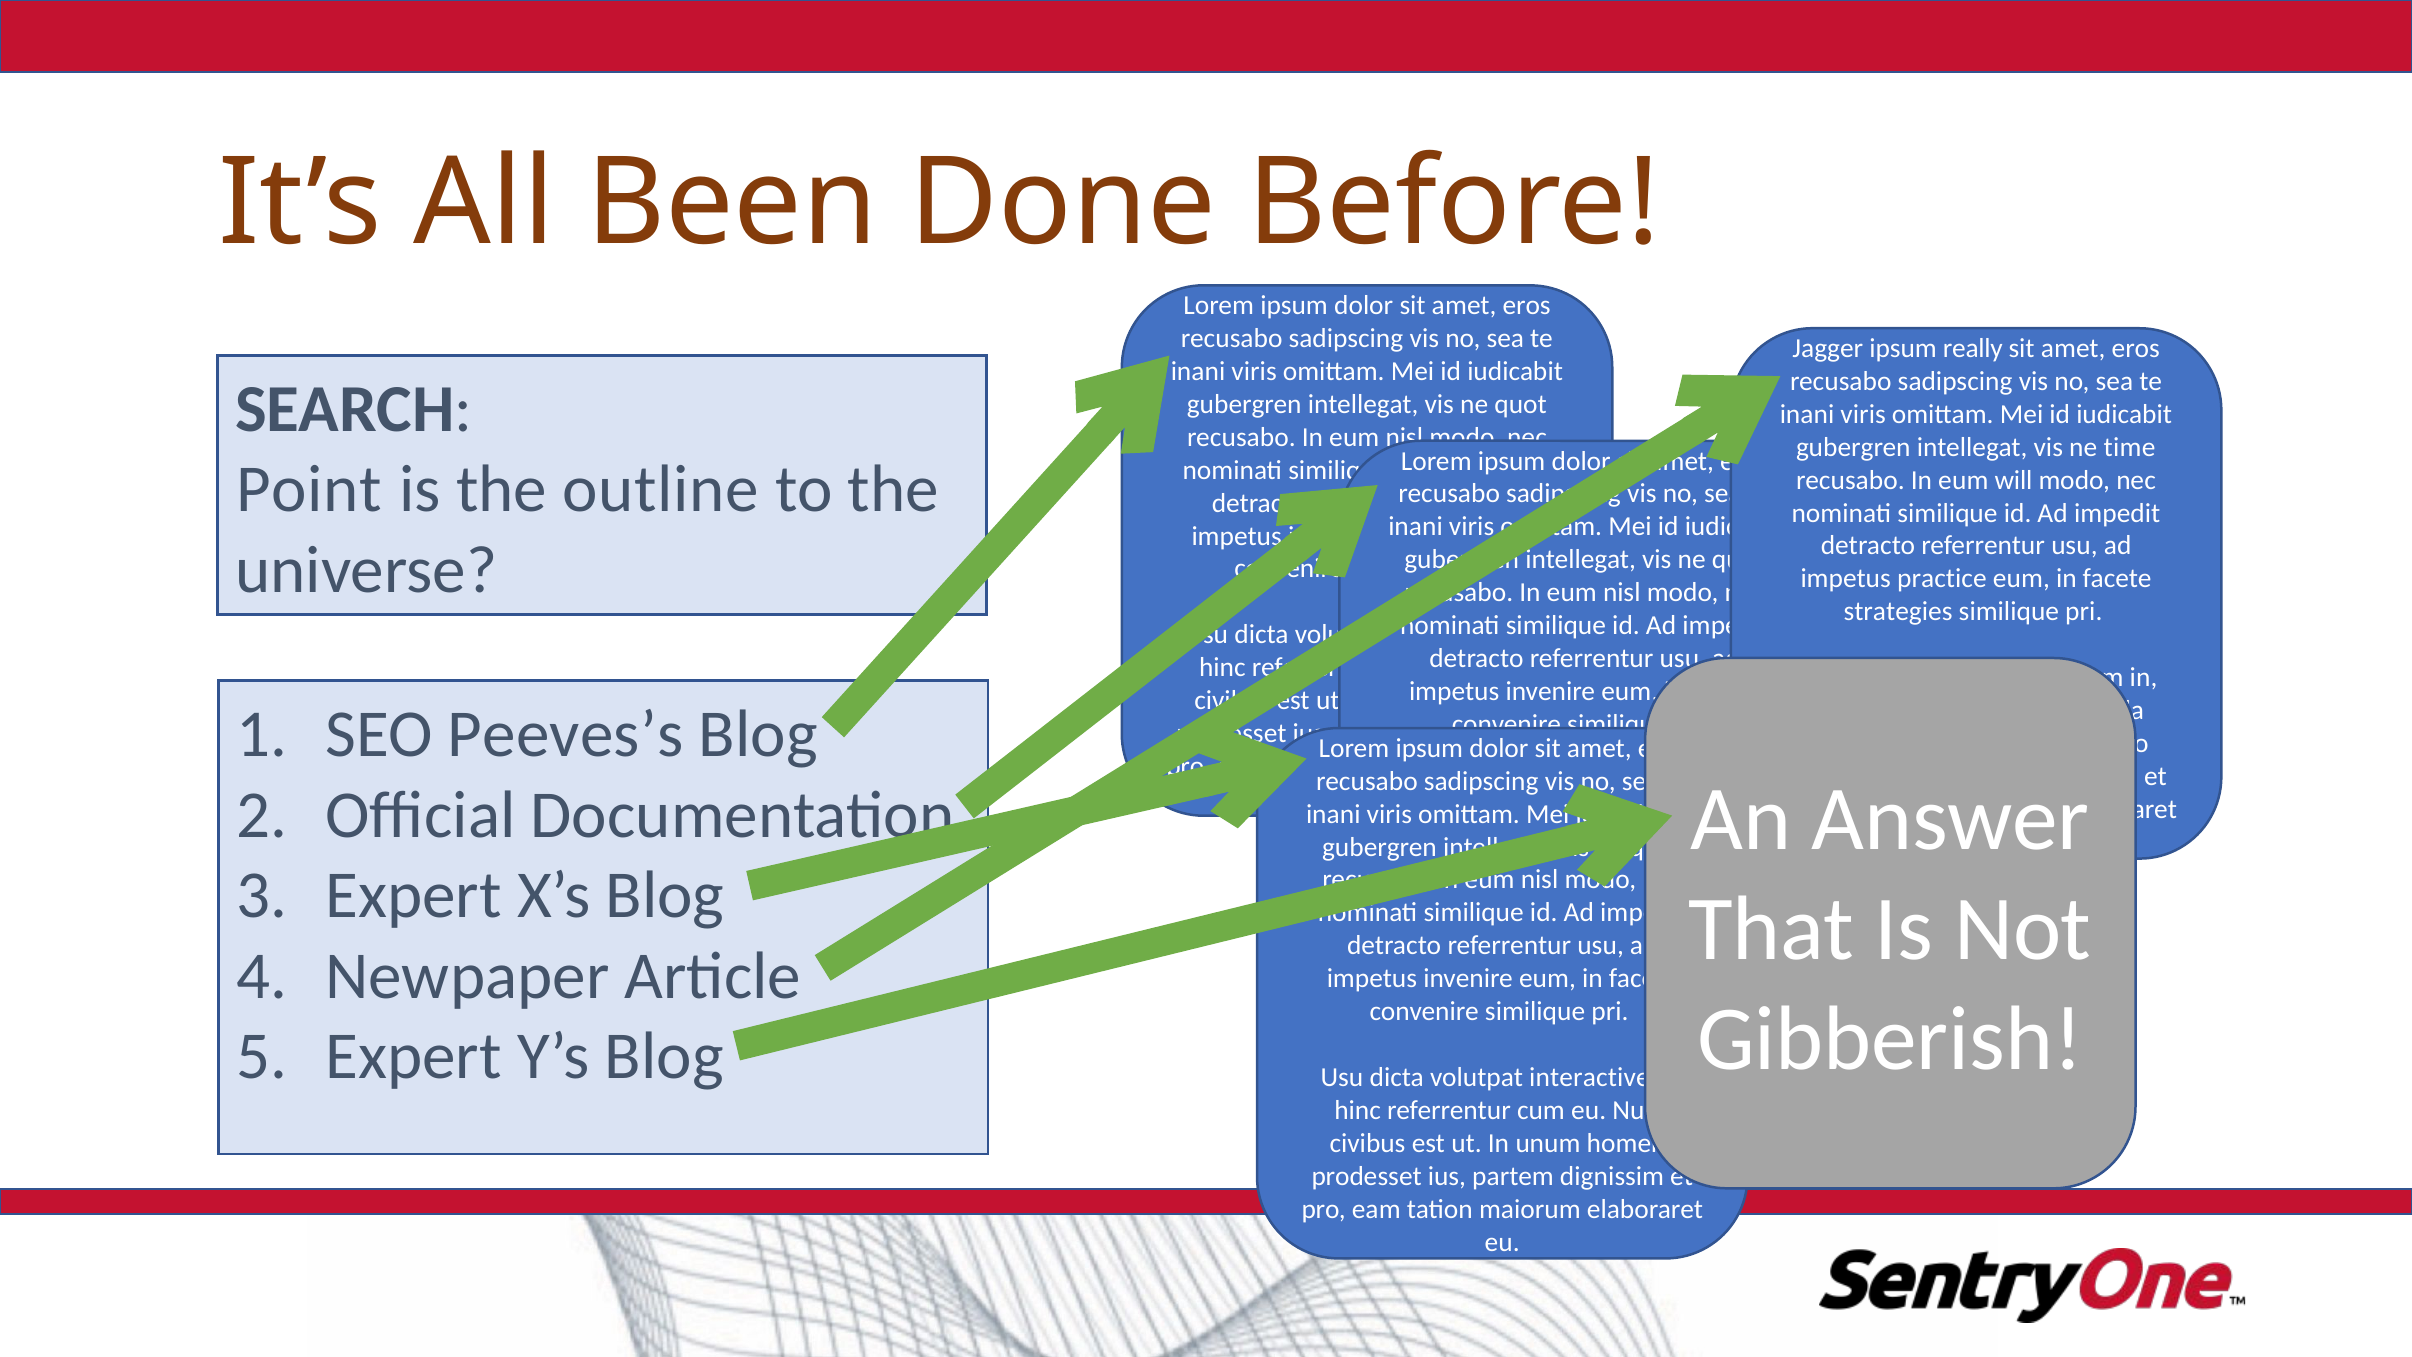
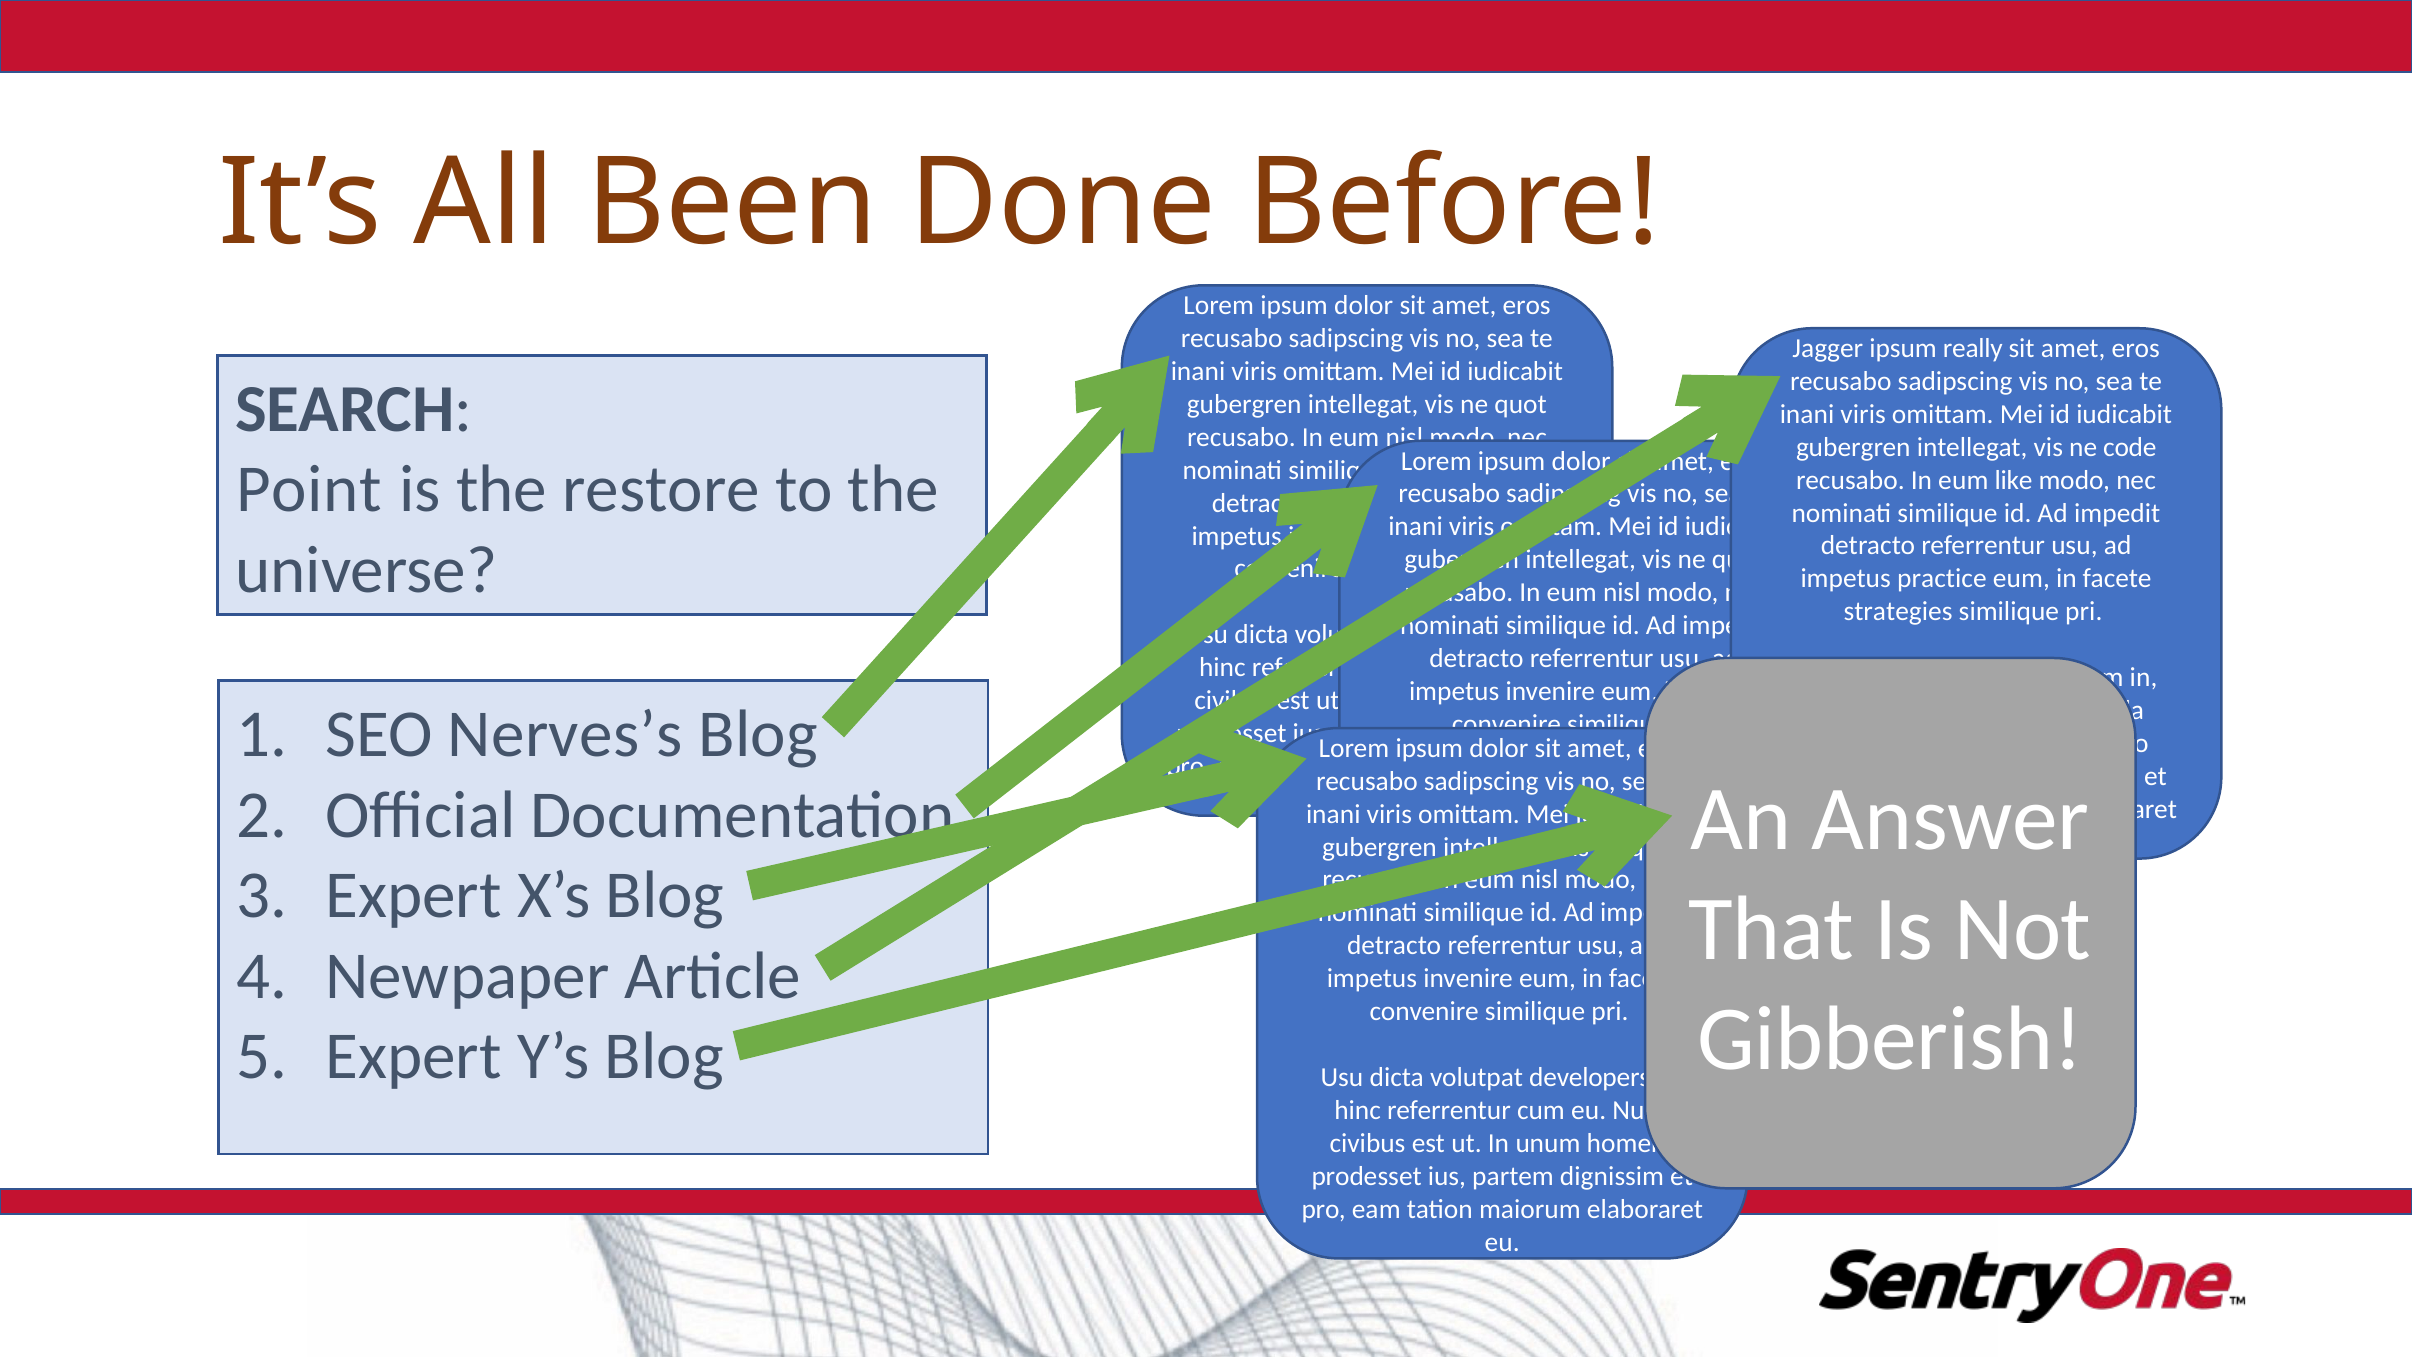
time: time -> code (2130, 447)
outline: outline -> restore (661, 490)
will: will -> like (2014, 480)
Peeves’s: Peeves’s -> Nerves’s (565, 734)
interactive: interactive -> developers (1590, 1077)
